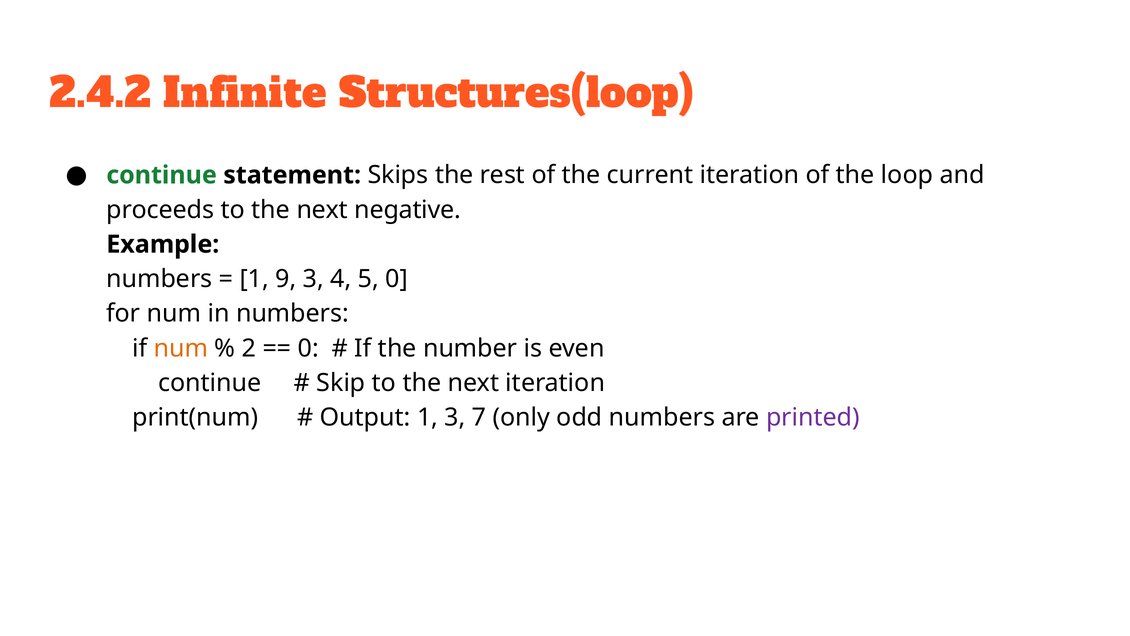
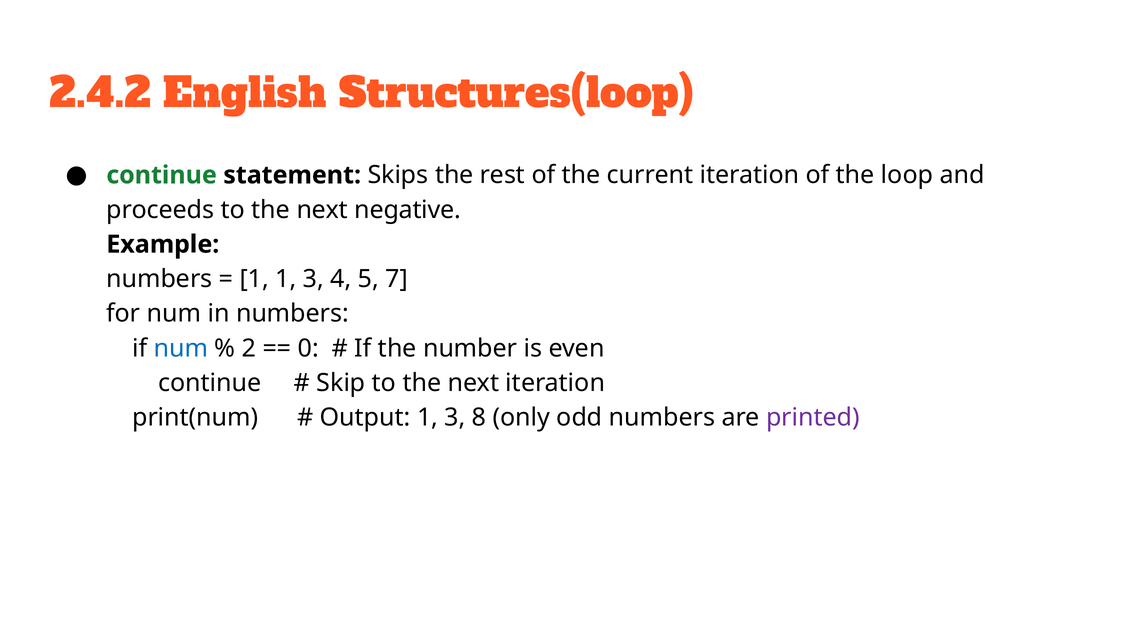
Infinite: Infinite -> English (245, 94)
1 9: 9 -> 1 (286, 279)
5 0: 0 -> 7 (397, 279)
num colour: orange -> blue (181, 348)
7: 7 -> 8 (479, 417)
